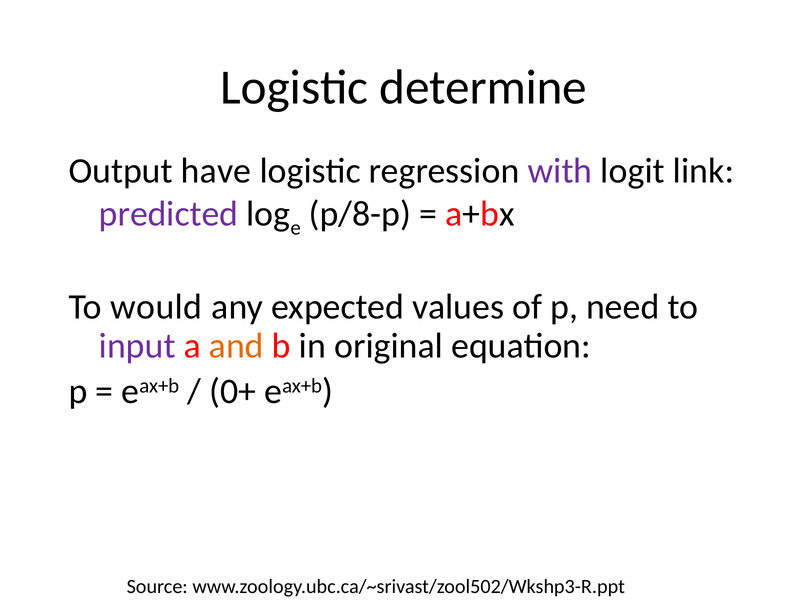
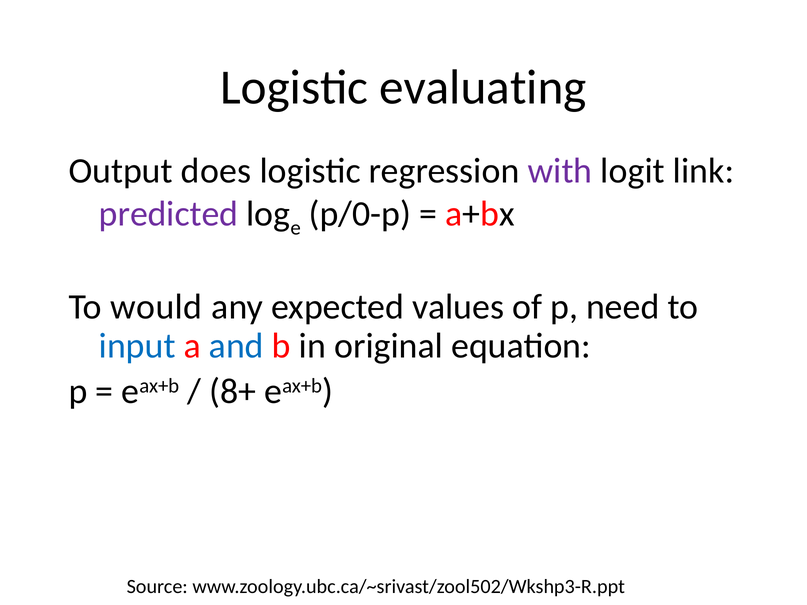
determine: determine -> evaluating (483, 87)
have: have -> does (216, 171)
p/8-p: p/8-p -> p/0-p (360, 214)
input colour: purple -> blue (137, 346)
and colour: orange -> blue (236, 346)
0+: 0+ -> 8+ (233, 392)
